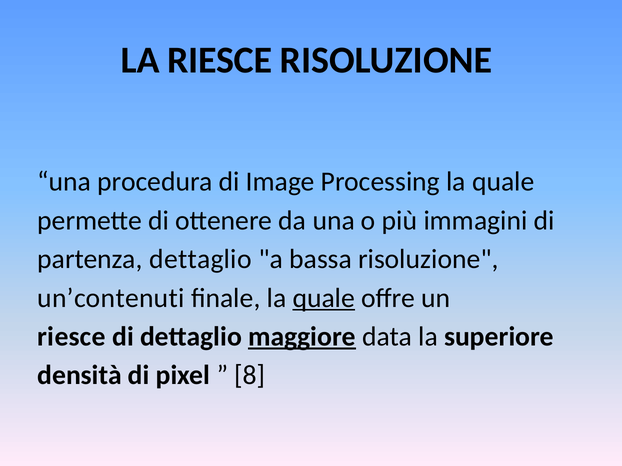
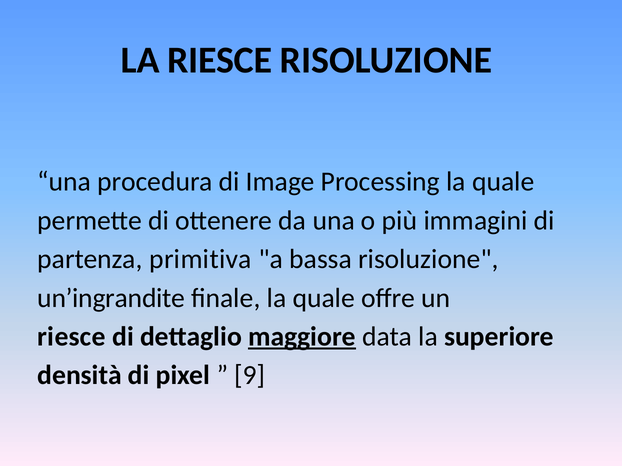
partenza dettaglio: dettaglio -> primitiva (200, 259)
un’contenuti: un’contenuti -> un’ingrandite (111, 298)
quale underline: present -> none (324, 298)
8: 8 -> 9 (250, 376)
